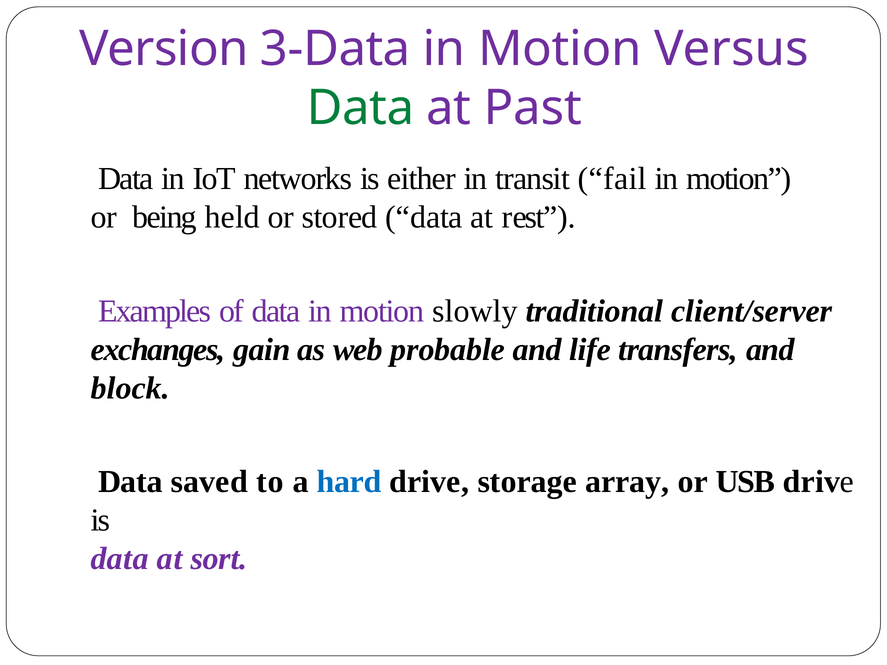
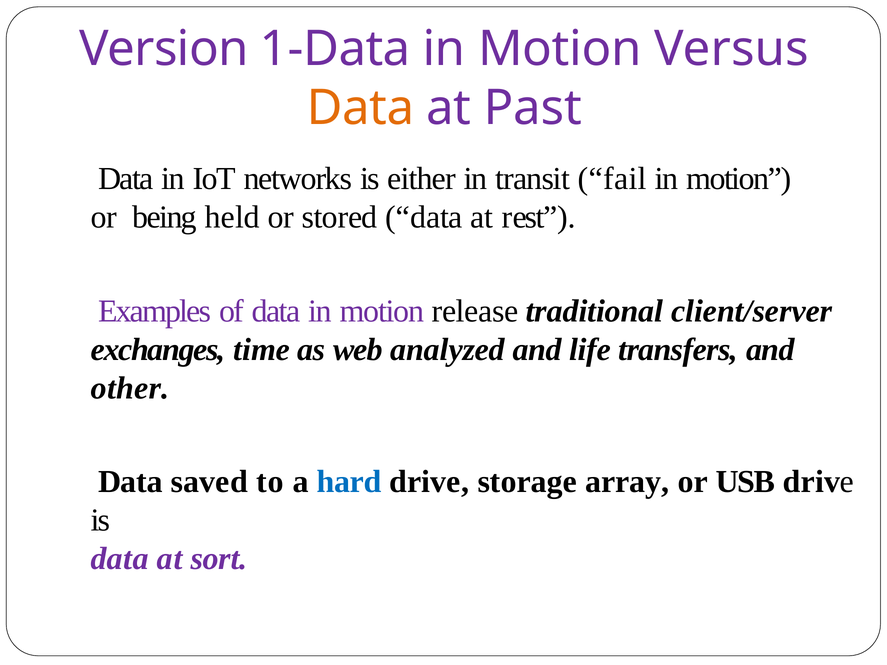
3-Data: 3-Data -> 1-Data (335, 49)
Data colour: green -> orange (360, 108)
slowly: slowly -> release (475, 311)
gain: gain -> time (262, 350)
probable: probable -> analyzed (448, 350)
block: block -> other (130, 388)
